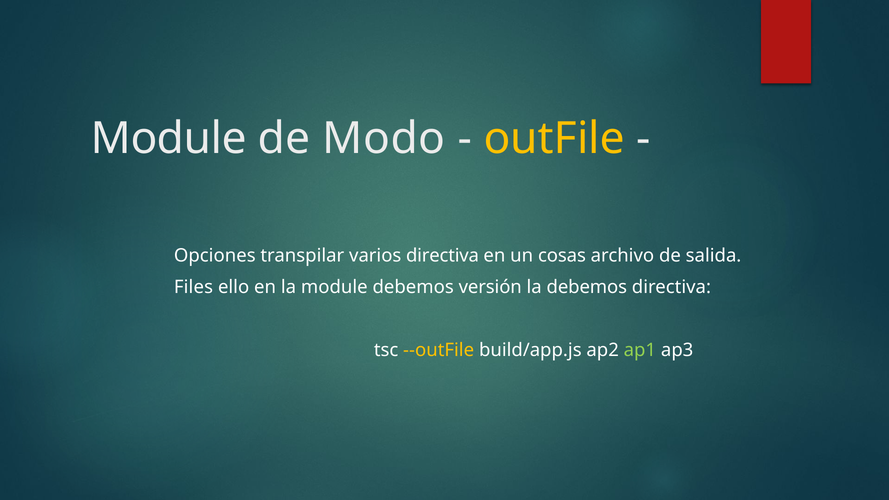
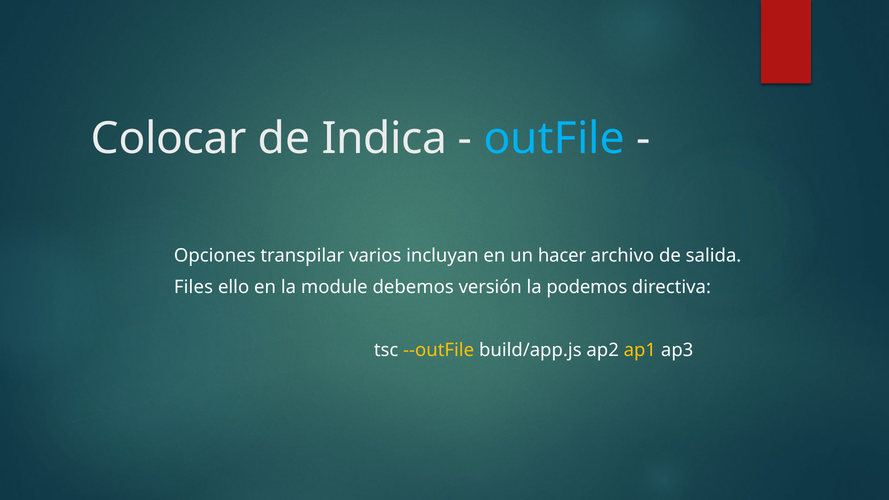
Module: Module -> Colocar (169, 139)
Modo: Modo -> Indica (384, 139)
outFile colour: yellow -> light blue (554, 139)
varios directiva: directiva -> incluyan (442, 256)
cosas: cosas -> hacer (562, 256)
la debemos: debemos -> podemos (587, 287)
ap1 colour: light green -> yellow (640, 350)
